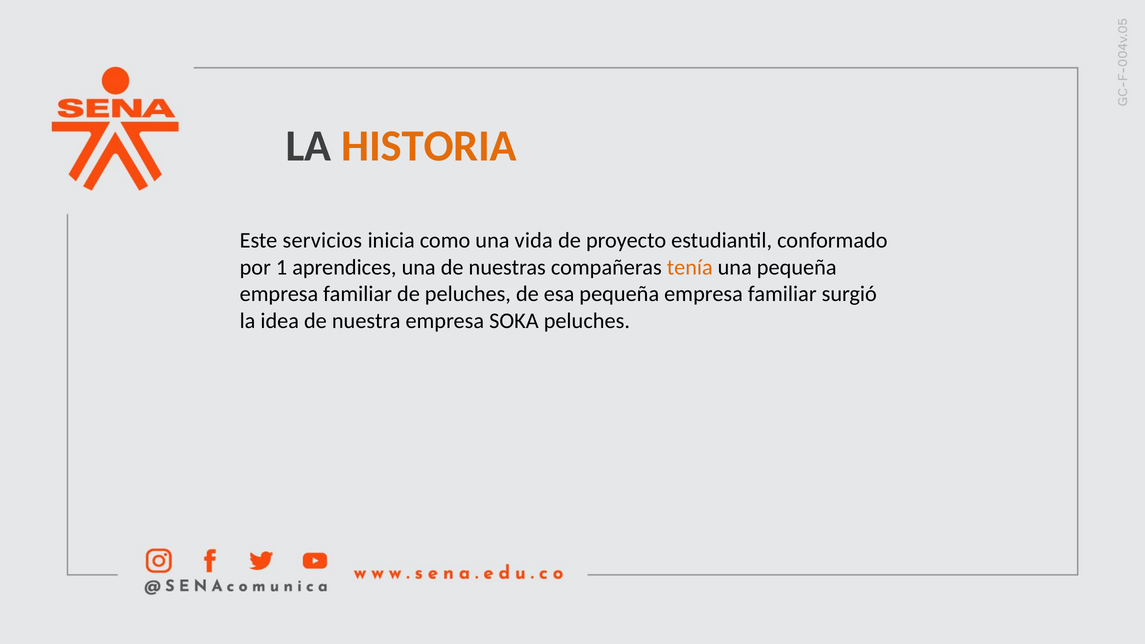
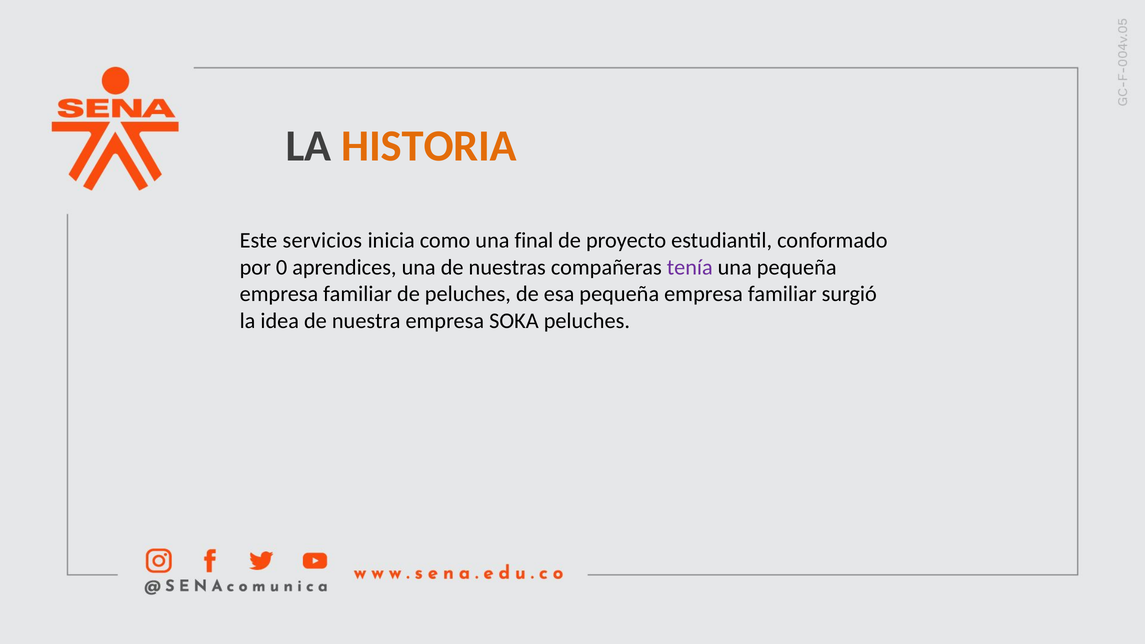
vida: vida -> final (534, 241)
1: 1 -> 0 (282, 267)
tenía colour: orange -> purple (690, 267)
